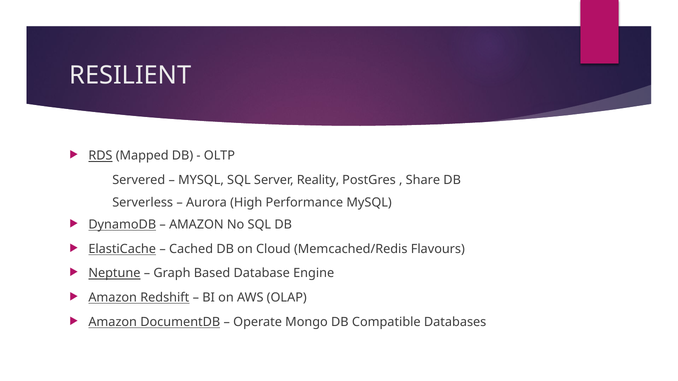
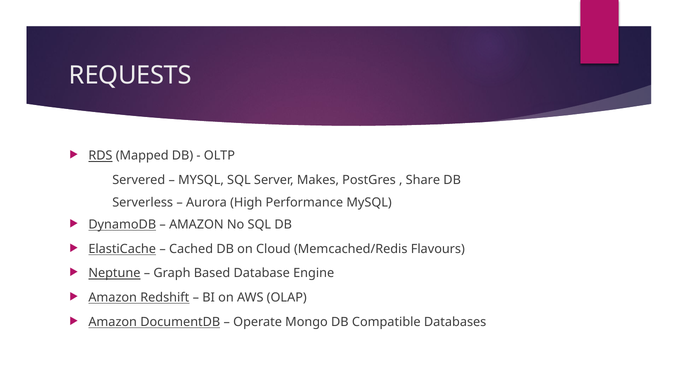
RESILIENT: RESILIENT -> REQUESTS (130, 76)
Reality: Reality -> Makes (318, 180)
